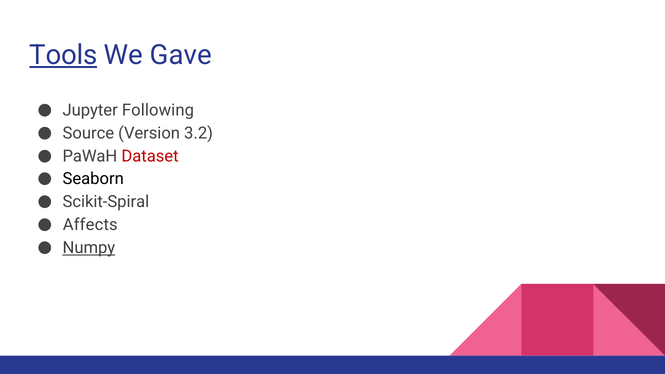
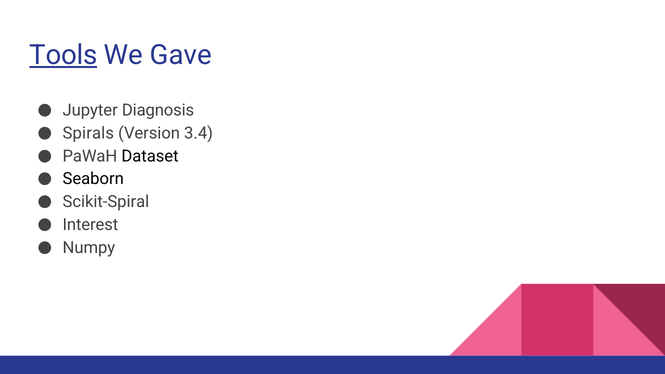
Following: Following -> Diagnosis (158, 110)
Source: Source -> Spirals (88, 133)
3.2: 3.2 -> 3.4 (199, 133)
Dataset colour: red -> black (150, 156)
Affects: Affects -> Interest (90, 225)
Numpy underline: present -> none (89, 248)
